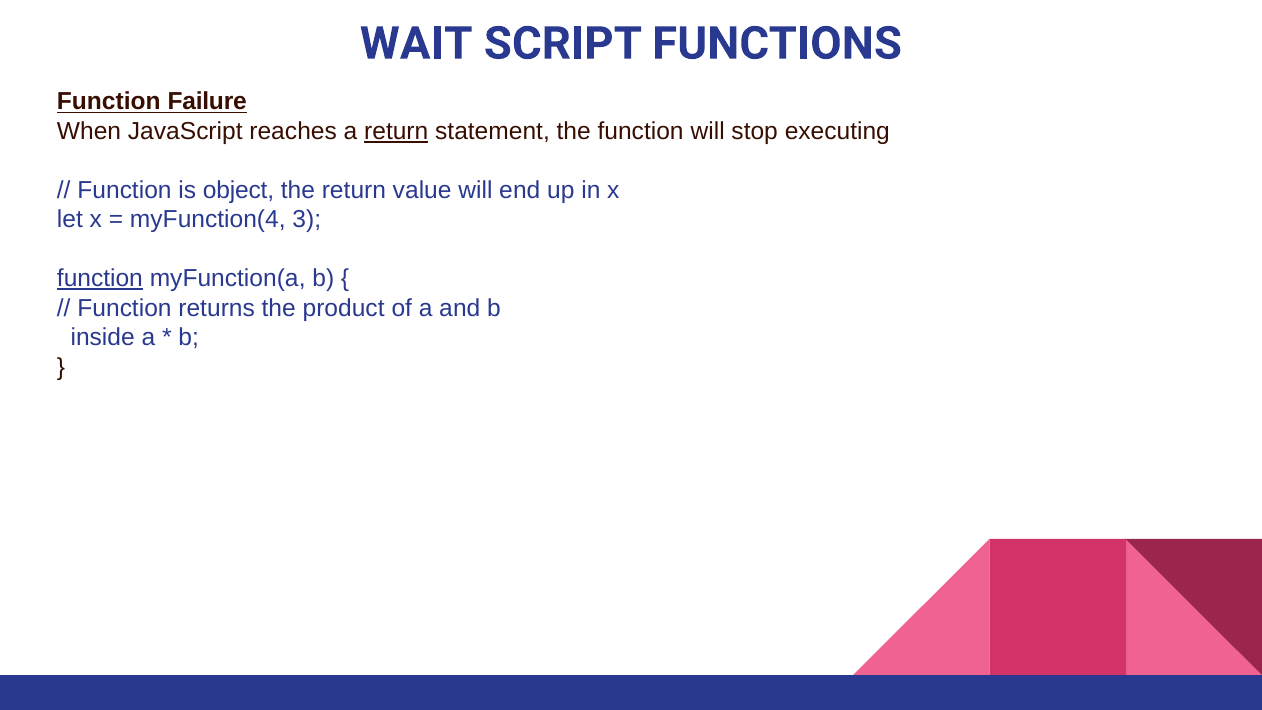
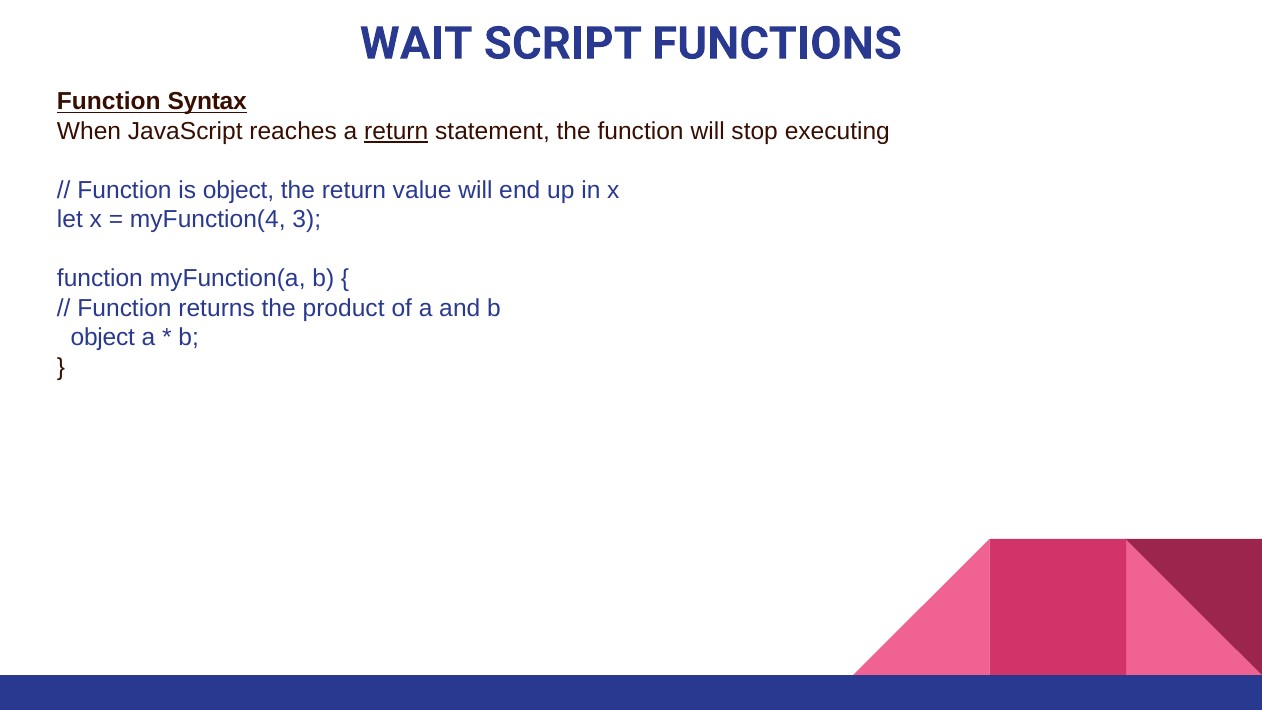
Failure: Failure -> Syntax (207, 102)
function underline: present -> none (100, 279)
inside: inside -> object (103, 338)
